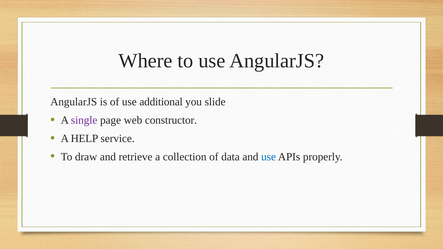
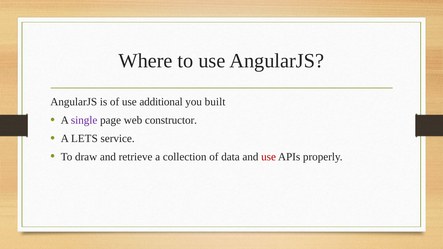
slide: slide -> built (215, 102)
HELP: HELP -> LETS (84, 139)
use colour: blue -> red (269, 157)
